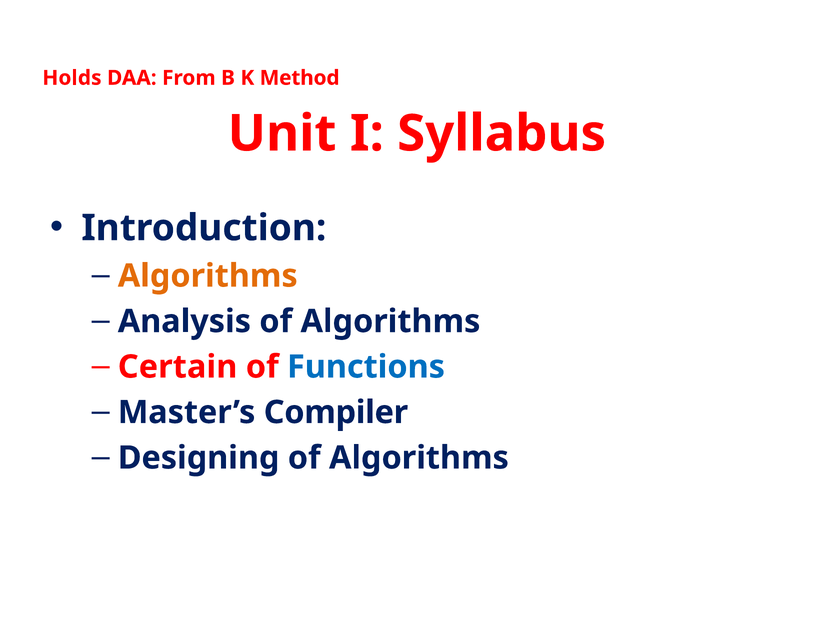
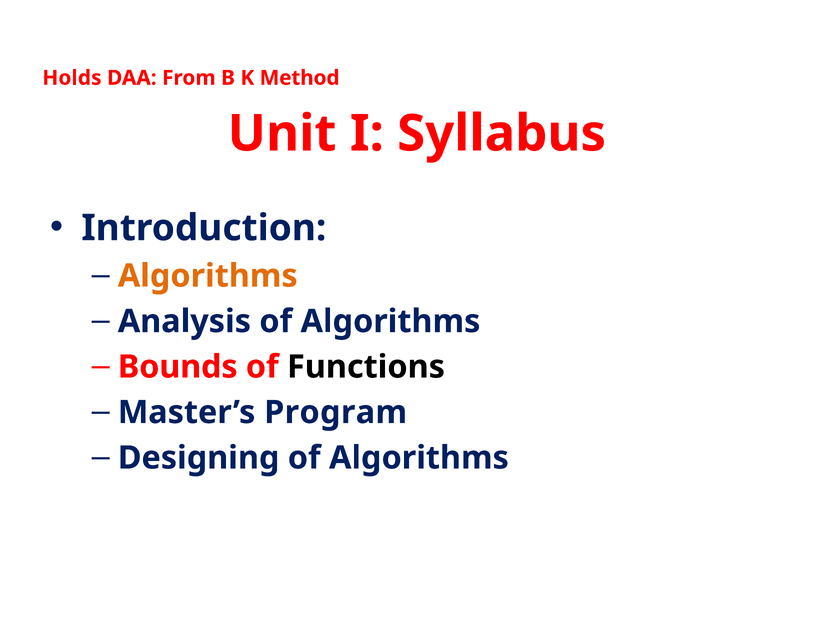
Certain: Certain -> Bounds (178, 367)
Functions colour: blue -> black (366, 367)
Compiler: Compiler -> Program (336, 412)
